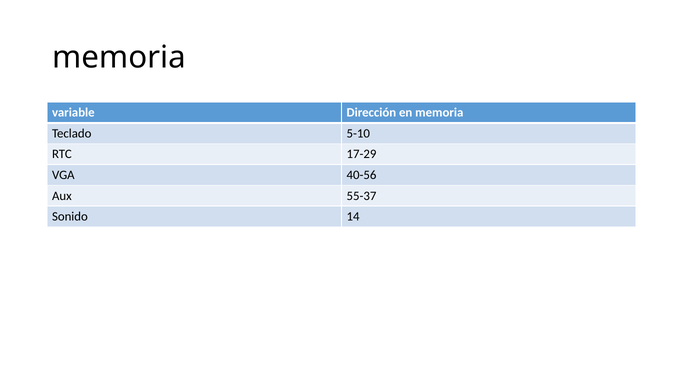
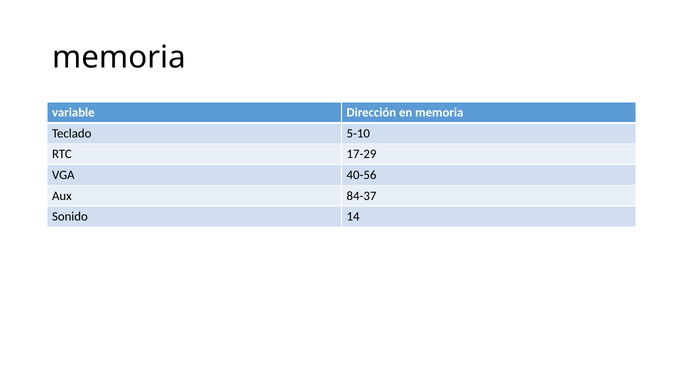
55-37: 55-37 -> 84-37 (362, 196)
